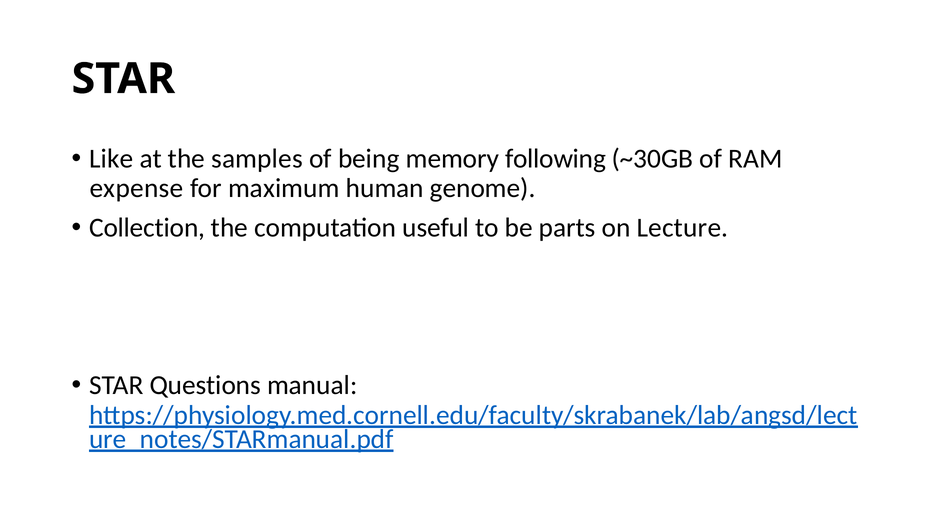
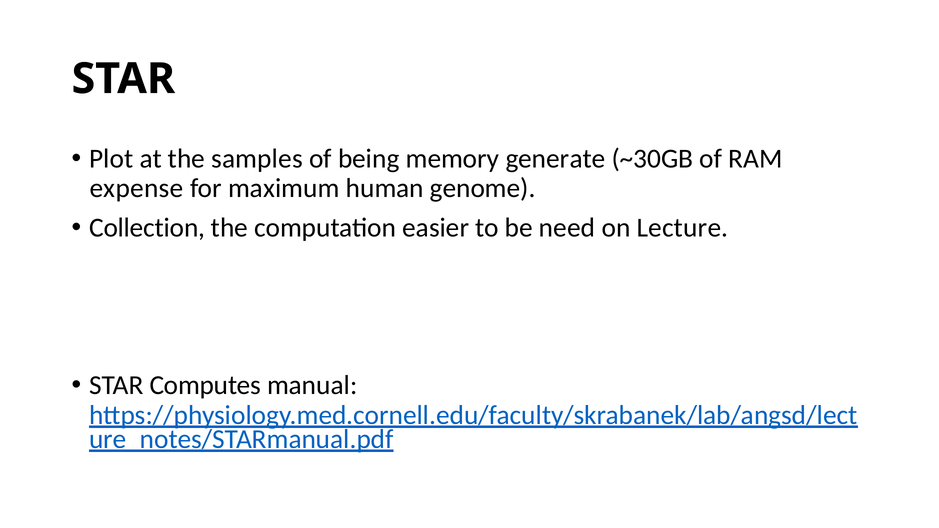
Like: Like -> Plot (111, 159)
following: following -> generate (555, 159)
useful: useful -> easier (436, 228)
parts: parts -> need (567, 228)
Questions: Questions -> Computes (205, 385)
